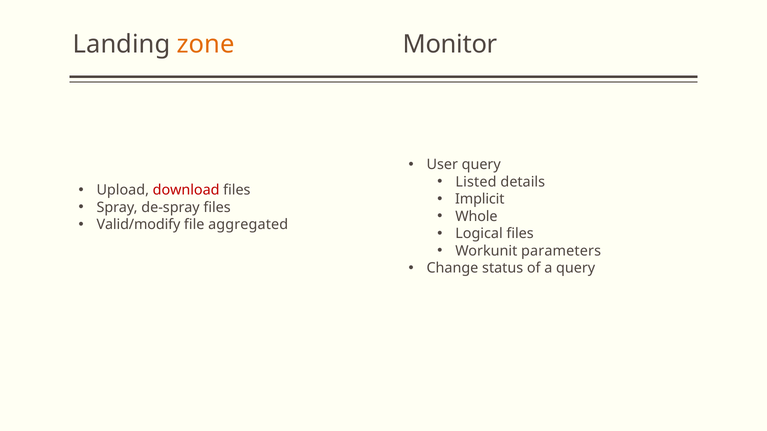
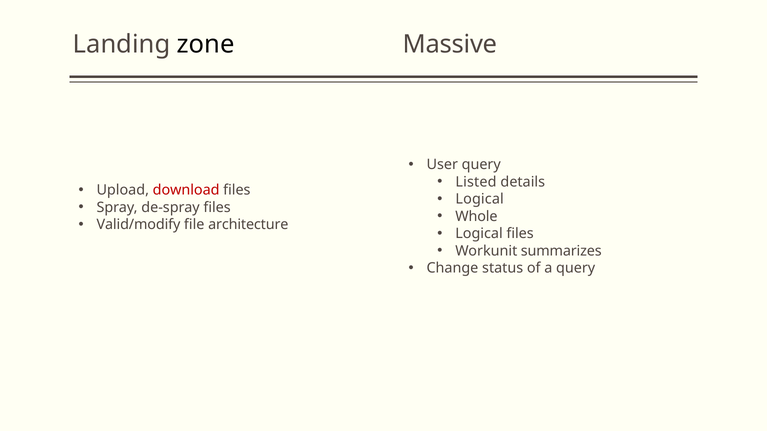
zone colour: orange -> black (206, 44)
Monitor: Monitor -> Massive (450, 44)
Implicit: Implicit -> Logical (480, 199)
aggregated: aggregated -> architecture (248, 225)
parameters: parameters -> summarizes (561, 251)
